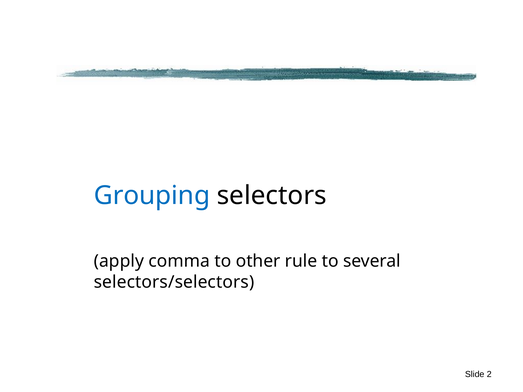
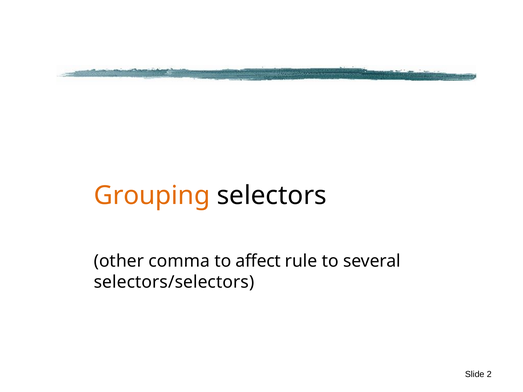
Grouping colour: blue -> orange (152, 196)
apply: apply -> other (119, 261)
other: other -> affect (258, 261)
